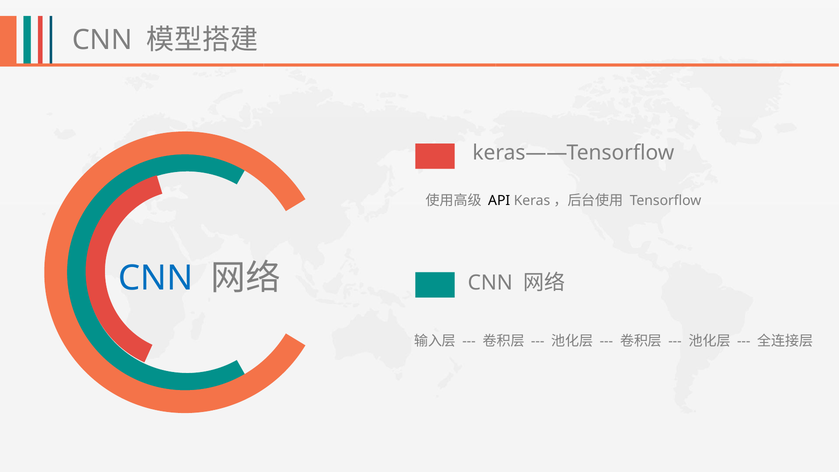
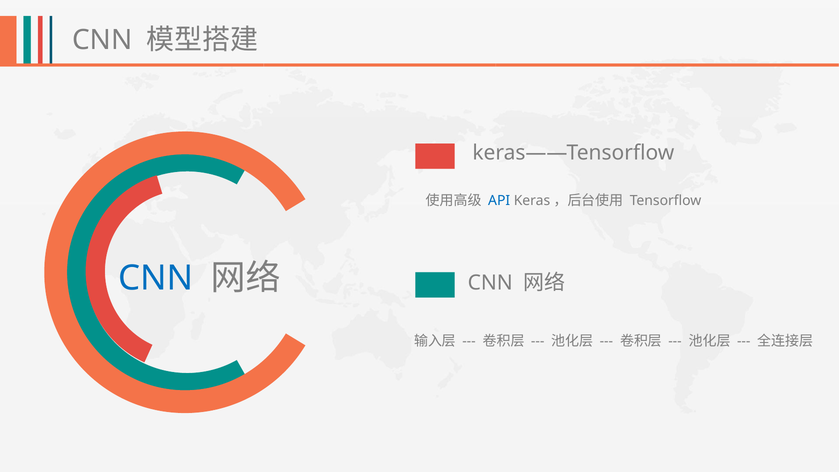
API colour: black -> blue (499, 201)
